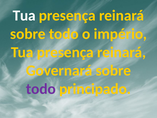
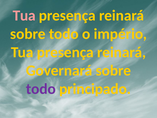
Tua colour: white -> pink (24, 15)
